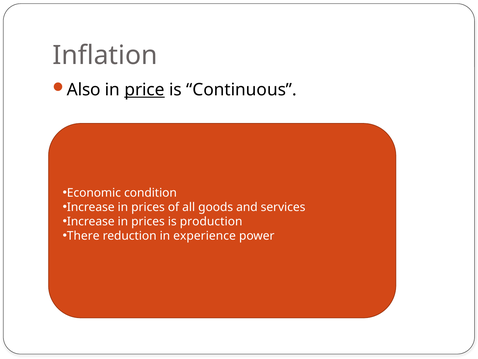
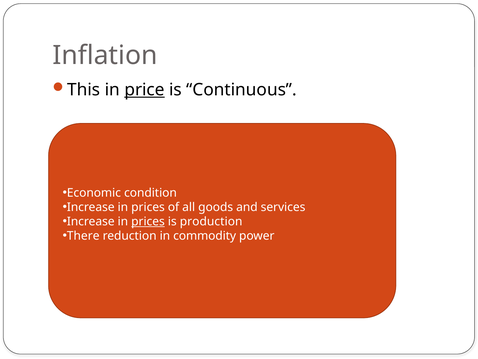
Also: Also -> This (84, 90)
prices underline: none -> present (148, 221)
experience: experience -> commodity (205, 235)
